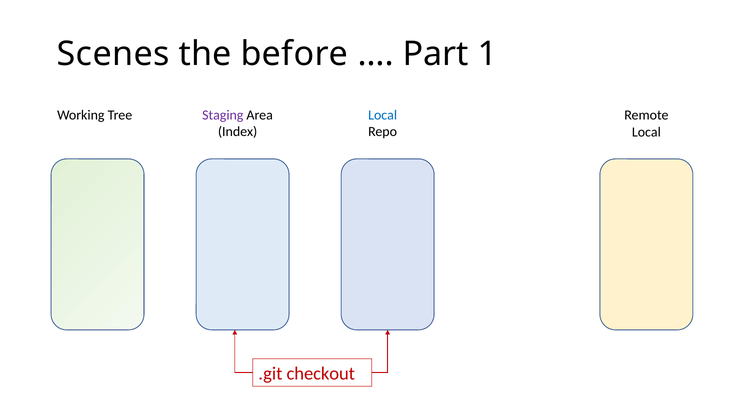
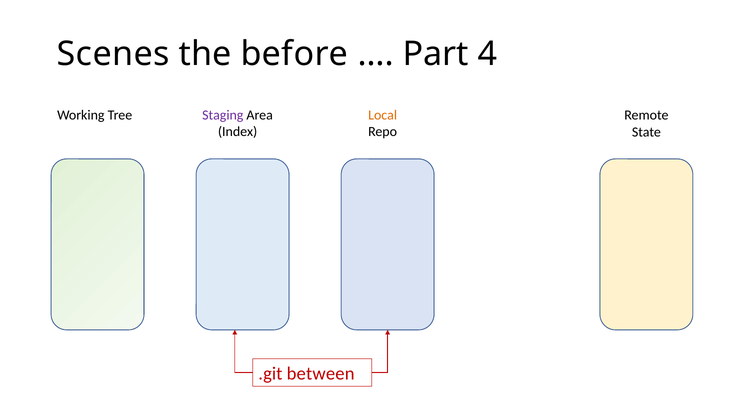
1: 1 -> 4 (487, 54)
Local colour: blue -> orange (383, 115)
Local: Local -> State (646, 132)
checkout: checkout -> between (321, 374)
